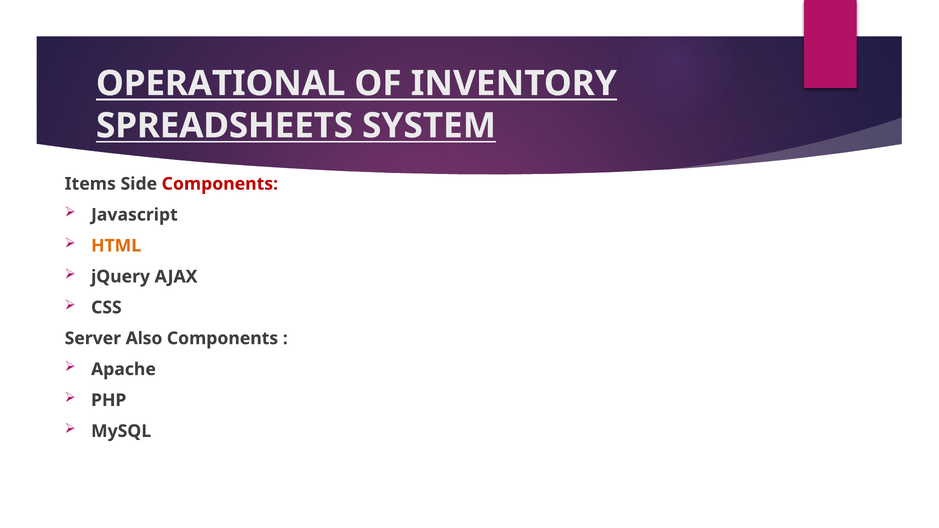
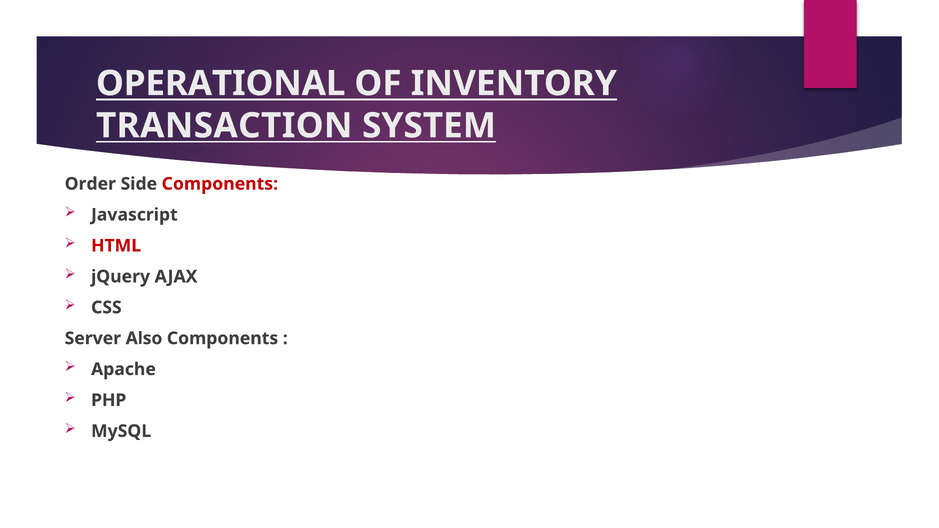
SPREADSHEETS: SPREADSHEETS -> TRANSACTION (224, 126)
Items: Items -> Order (90, 184)
HTML colour: orange -> red (116, 246)
